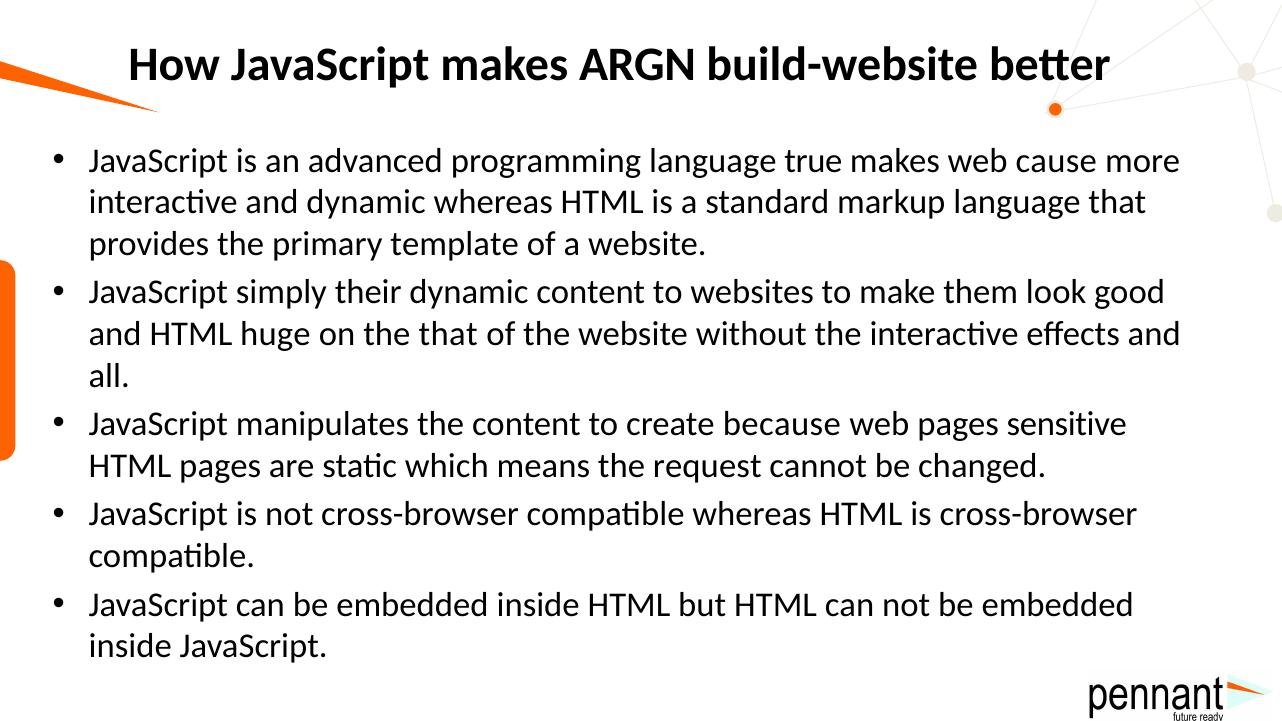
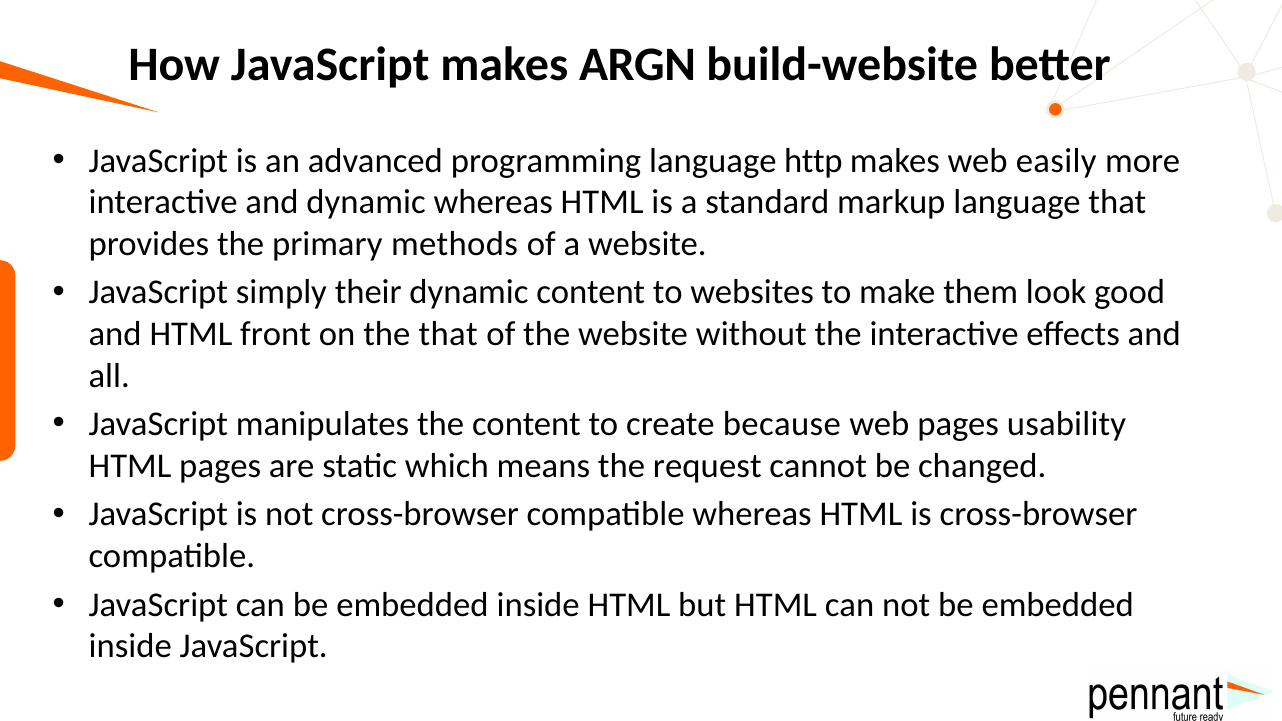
true: true -> http (813, 161)
cause: cause -> easily (1056, 161)
template: template -> methods (455, 244)
huge: huge -> front (276, 334)
sensitive: sensitive -> usability (1066, 424)
